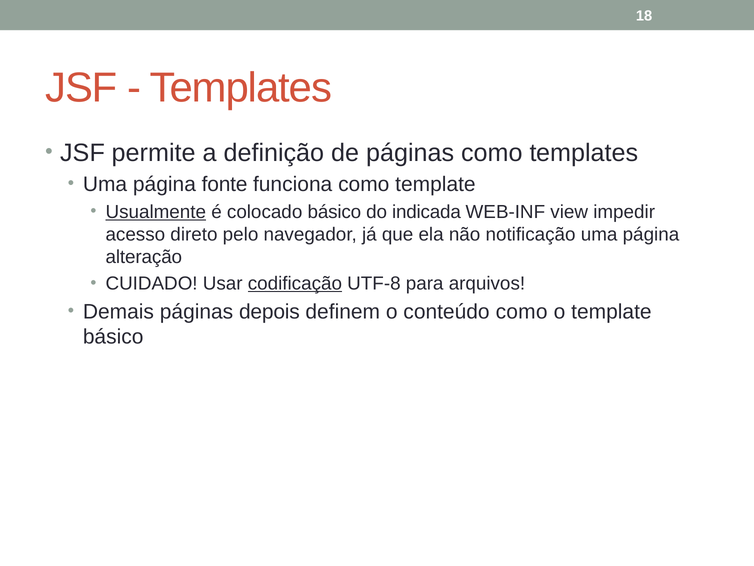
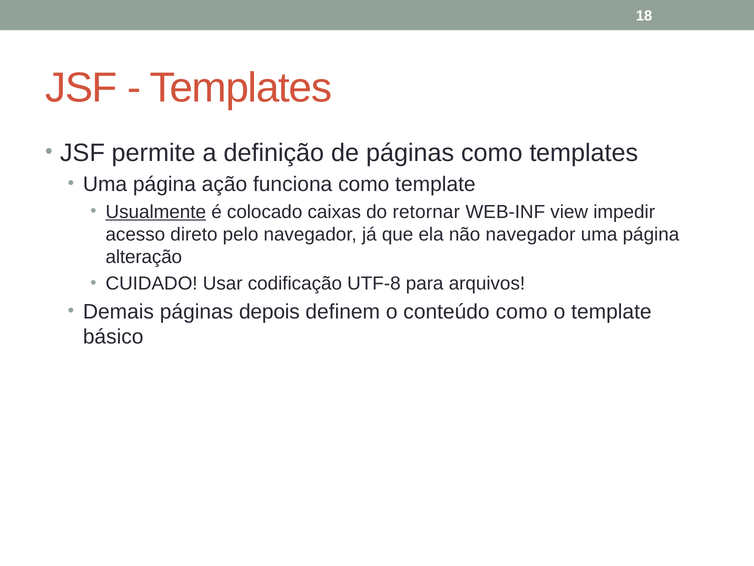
fonte: fonte -> ação (224, 184)
colocado básico: básico -> caixas (334, 212)
indicada: indicada -> retornar (426, 212)
não notificação: notificação -> navegador (530, 234)
codificação underline: present -> none (295, 283)
